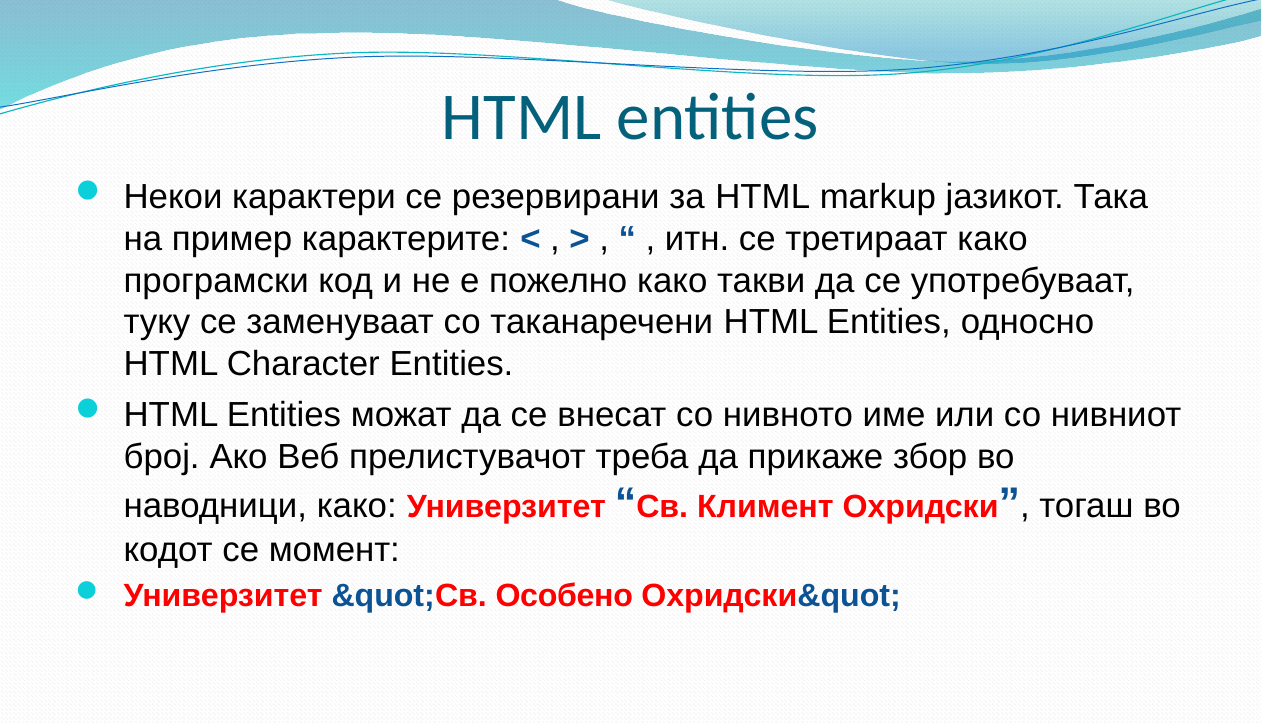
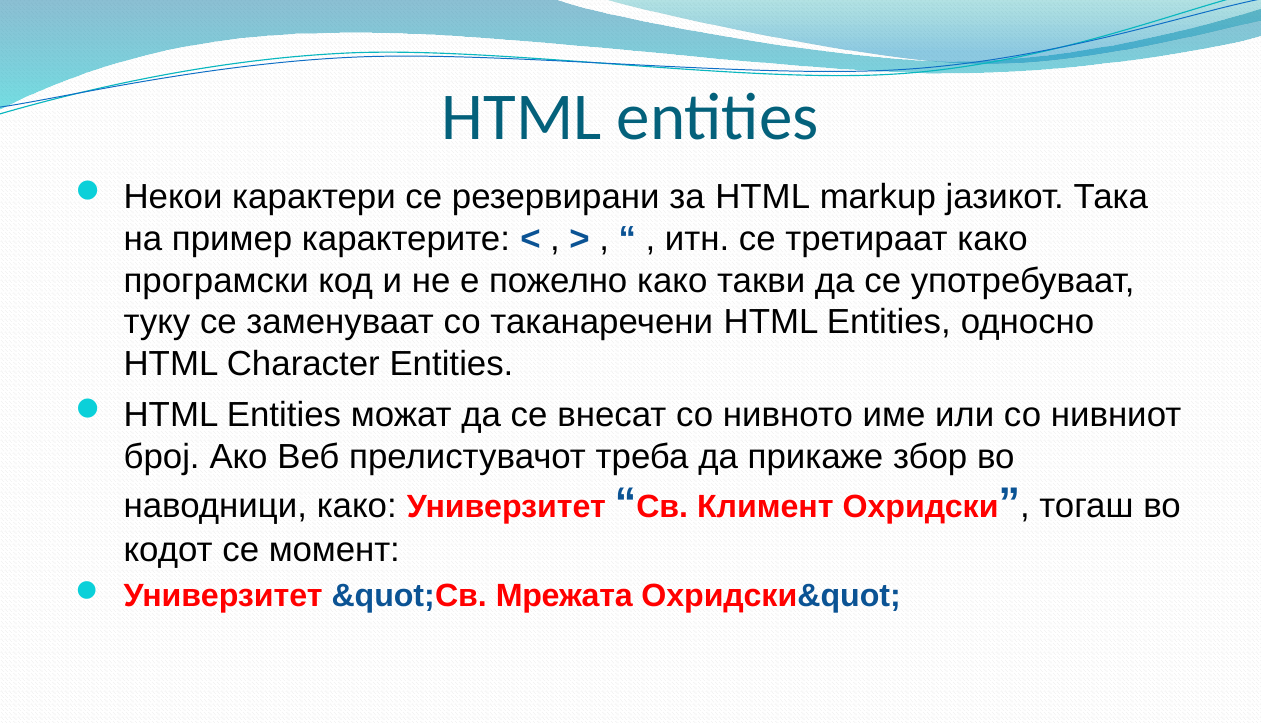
Особено: Особено -> Мрежата (564, 597)
